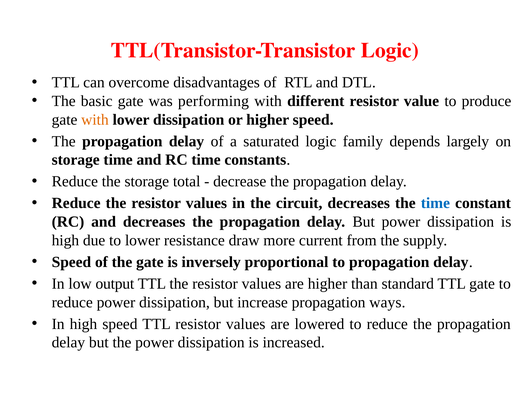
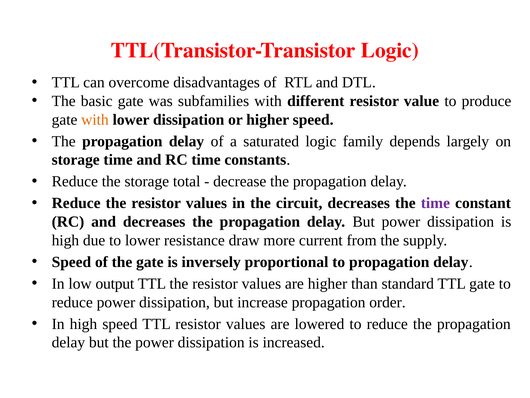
performing: performing -> subfamilies (214, 101)
time colour: blue -> purple (435, 203)
ways: ways -> order (387, 302)
